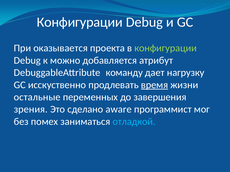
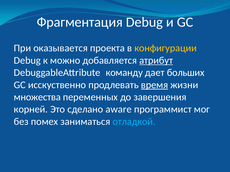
Конфигурации: Конфигурации -> Фрагментация (80, 22)
конфигурации colour: light green -> yellow (166, 48)
атрибут underline: none -> present (156, 61)
нагрузку: нагрузку -> больших (186, 73)
остальные: остальные -> множества (37, 97)
зрения: зрения -> корней (31, 110)
